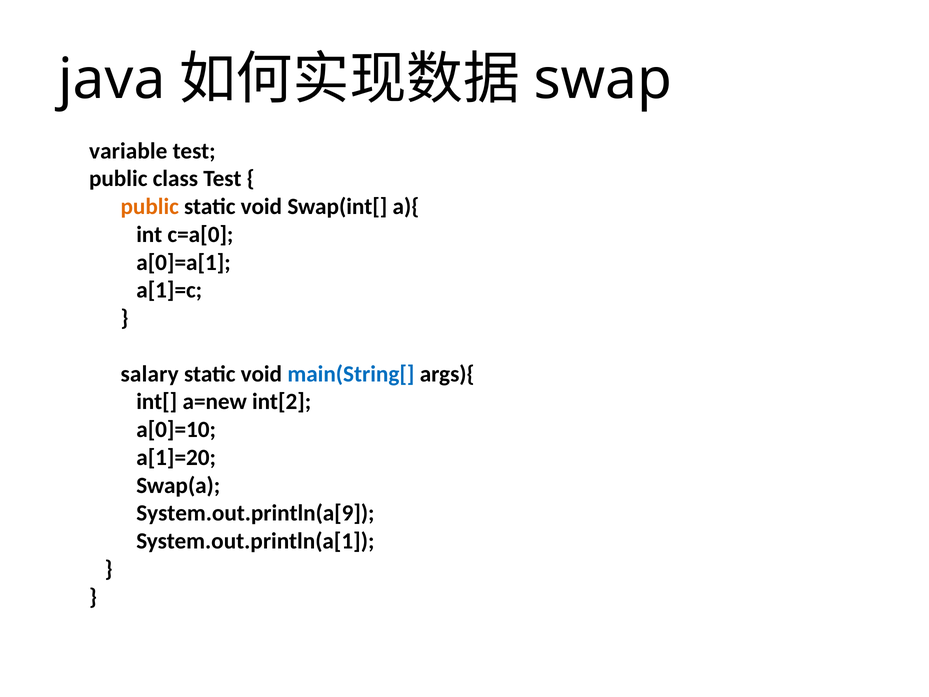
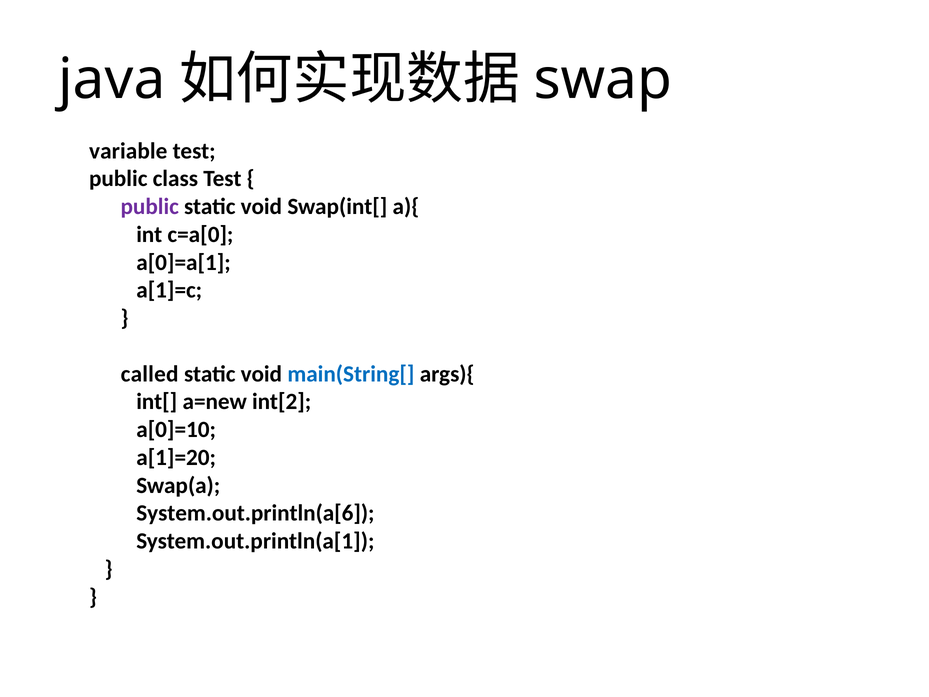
public colour: orange -> purple (150, 207)
salary: salary -> called (150, 374)
System.out.println(a[9: System.out.println(a[9 -> System.out.println(a[6 (255, 513)
